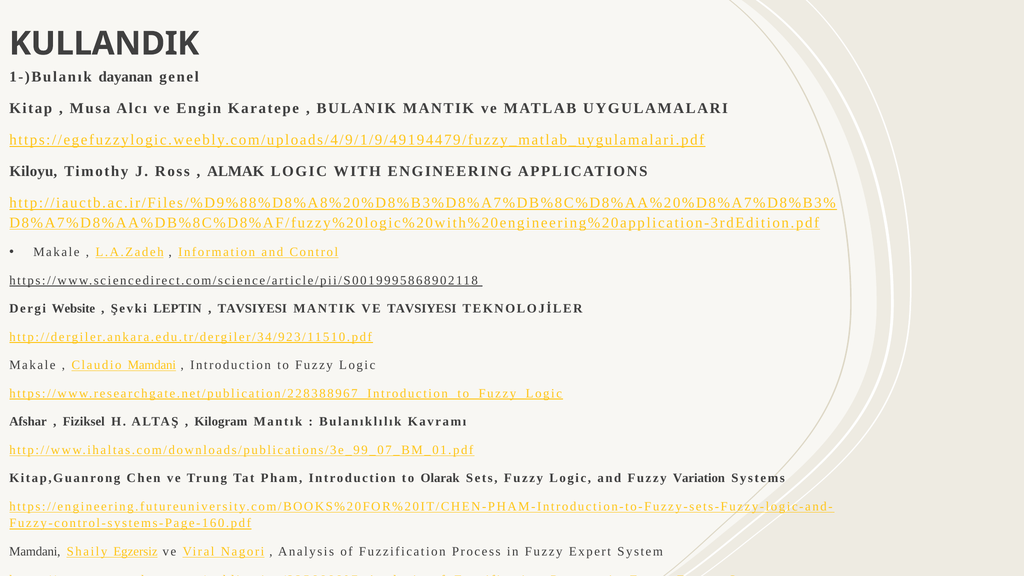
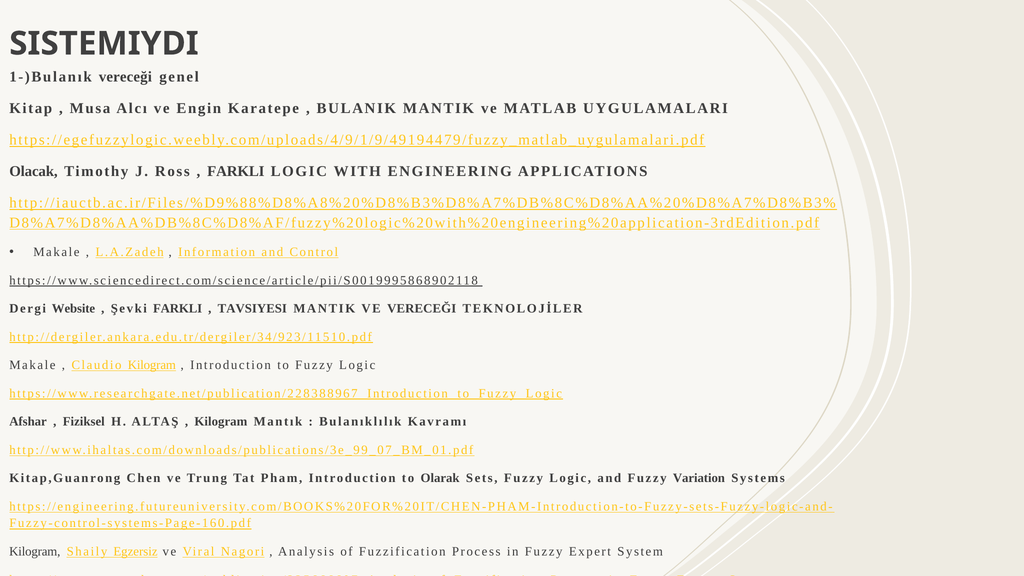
KULLANDIK: KULLANDIK -> SISTEMIYDI (104, 44)
1-)Bulanık dayanan: dayanan -> vereceği (125, 77)
Kiloyu: Kiloyu -> Olacak (33, 172)
ALMAK: ALMAK -> FARKLI (236, 172)
Şevki LEPTIN: LEPTIN -> FARKLI (178, 309)
VE TAVSIYESI: TAVSIYESI -> VERECEĞI (422, 309)
Claudio Mamdani: Mamdani -> Kilogram (152, 365)
Mamdani: Mamdani -> Kilogram (35, 552)
